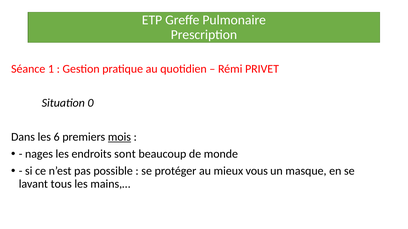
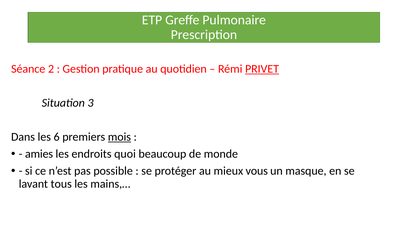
1: 1 -> 2 (51, 69)
PRIVET underline: none -> present (262, 69)
0: 0 -> 3 (91, 103)
nages: nages -> amies (39, 154)
sont: sont -> quoi (125, 154)
